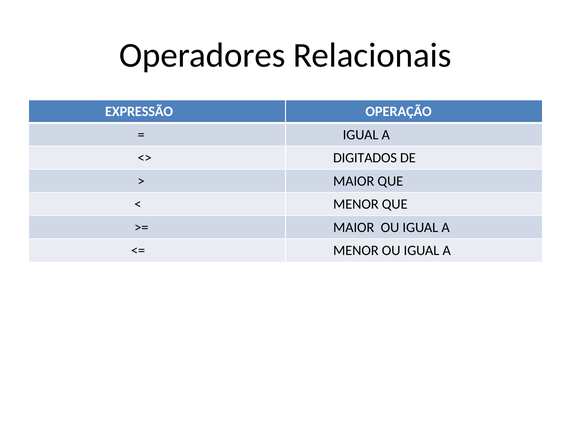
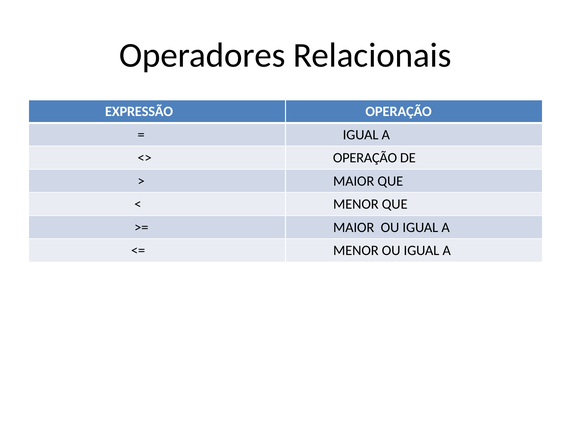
DIGITADOS: DIGITADOS -> OPERAÇÃO (365, 158)
